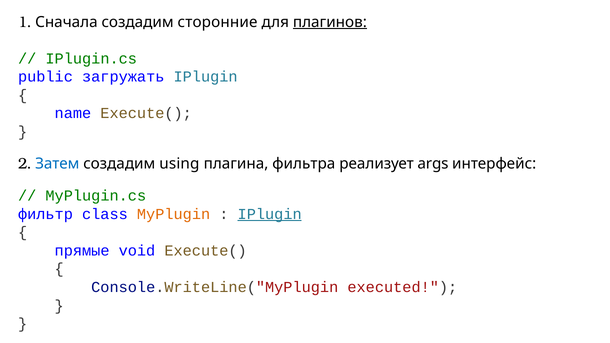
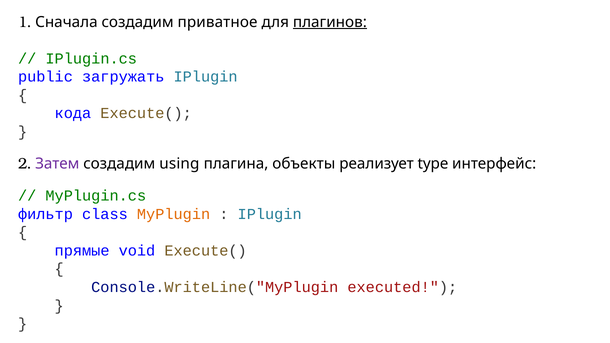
сторонние: сторонние -> приватное (218, 22)
name: name -> кода (73, 113)
Затем colour: blue -> purple (57, 164)
фильтра: фильтра -> объекты (304, 164)
args: args -> type (433, 164)
IPlugin underline: present -> none (270, 214)
